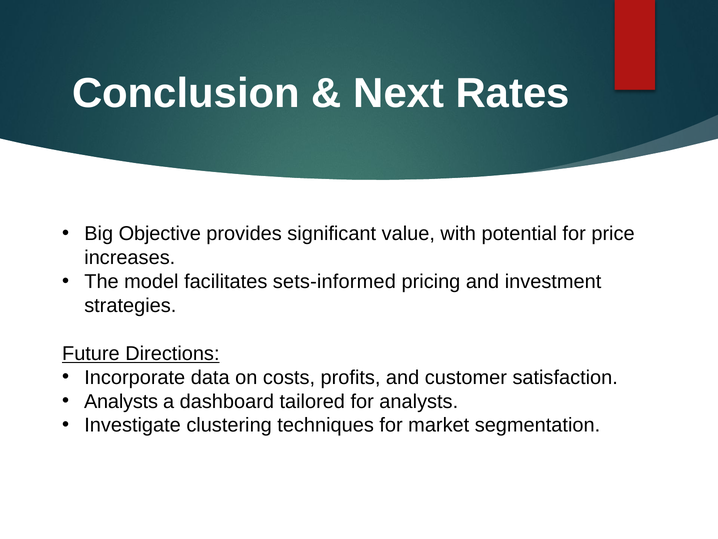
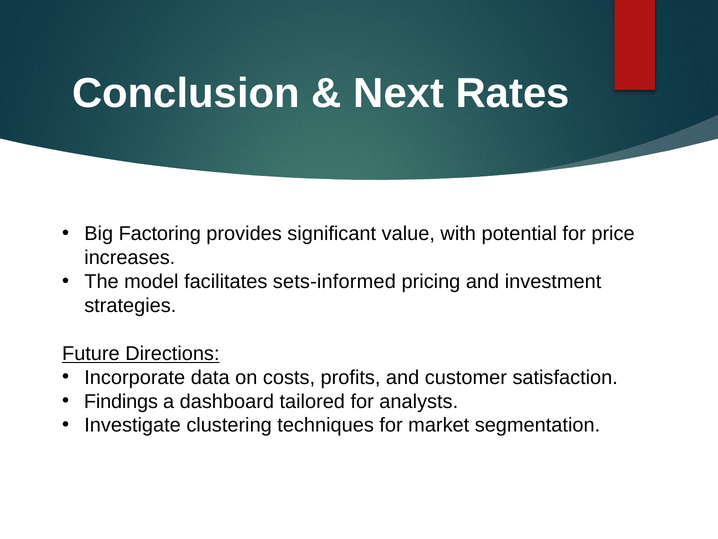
Objective: Objective -> Factoring (160, 233)
Analysts: Analysts -> Findings (121, 401)
